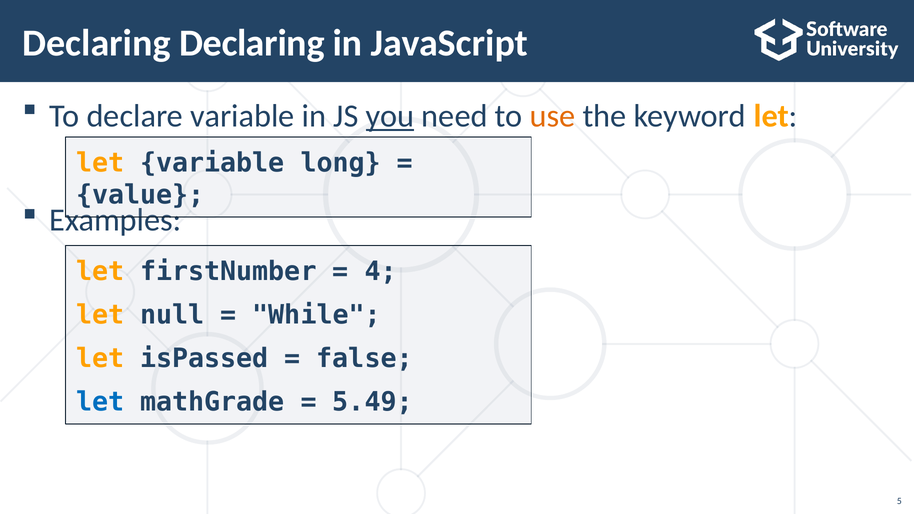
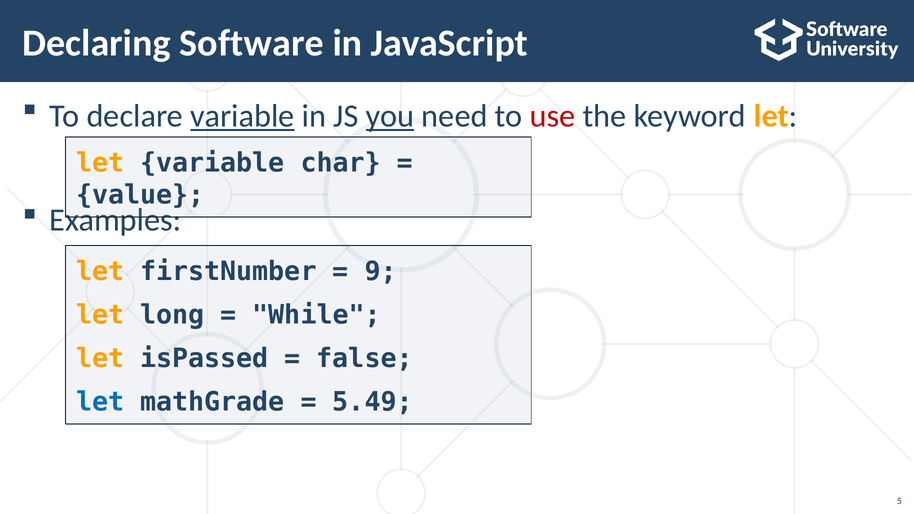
Declaring Declaring: Declaring -> Software (252, 43)
variable underline: none -> present (242, 116)
use colour: orange -> red (553, 116)
long: long -> char (341, 163)
4: 4 -> 9 (381, 272)
null: null -> long (172, 315)
